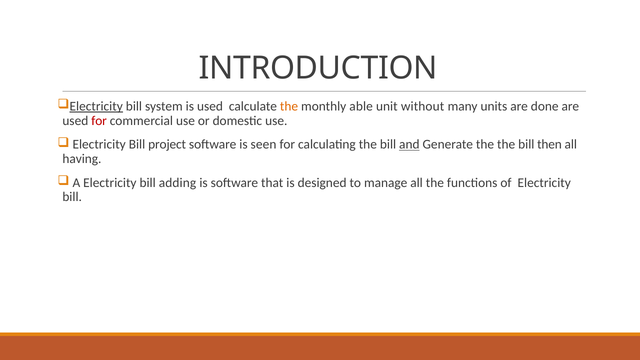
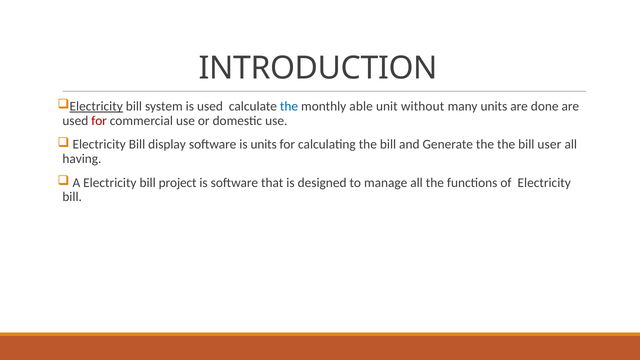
the colour: orange -> blue (289, 106)
project: project -> display (167, 145)
is seen: seen -> units (264, 145)
and underline: present -> none (409, 145)
then: then -> user (549, 145)
adding: adding -> project (178, 183)
